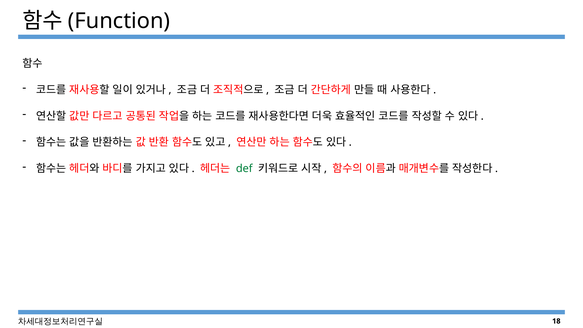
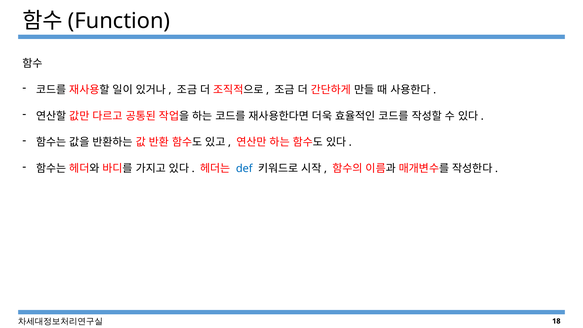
def colour: green -> blue (244, 169)
